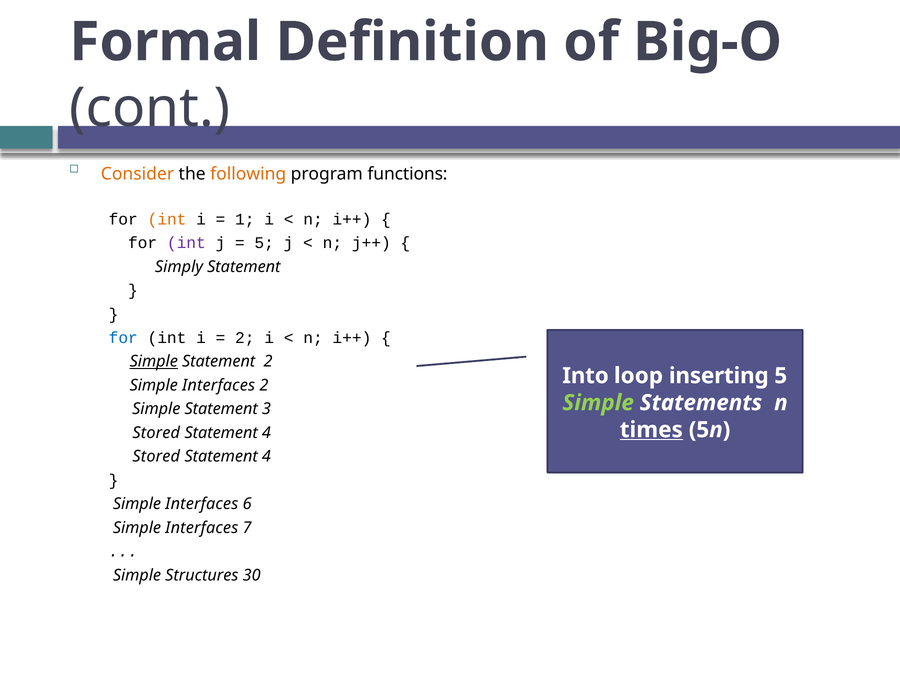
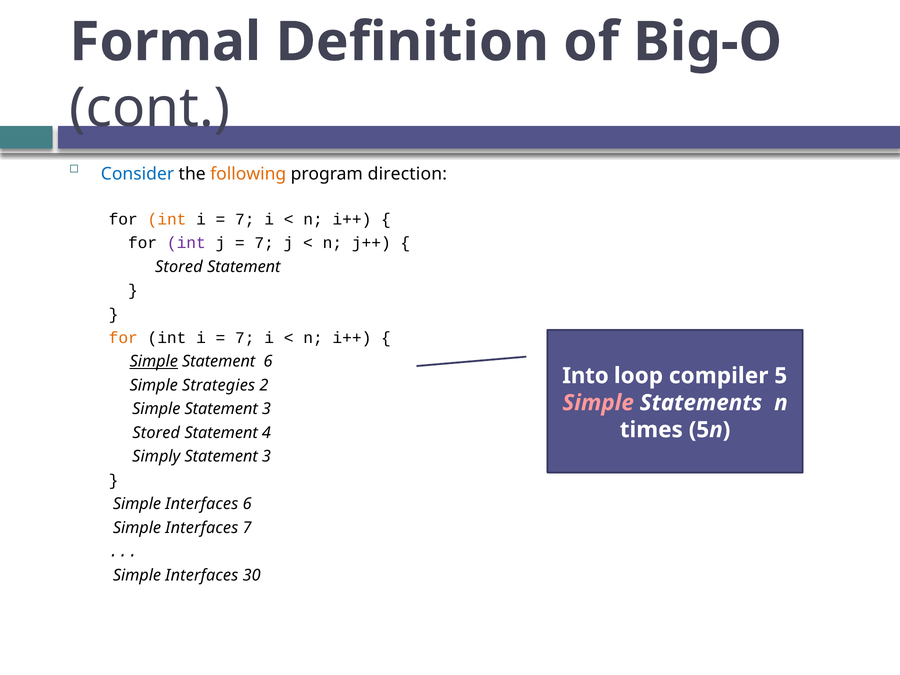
Consider colour: orange -> blue (137, 174)
functions: functions -> direction (407, 174)
1: 1 -> 7 (245, 219)
5: 5 -> 7 (264, 243)
Simply: Simply -> Stored (179, 267)
for colour: blue -> orange (123, 338)
2: 2 -> 7 (245, 338)
Statement 2: 2 -> 6 (268, 362)
inserting: inserting -> compiler (719, 376)
Interfaces: Interfaces -> Strategies (219, 385)
Simple colour: light green -> pink (598, 403)
times underline: present -> none (651, 430)
Stored: Stored -> Simply (156, 457)
4: 4 -> 3 (266, 457)
Structures: Structures -> Interfaces (202, 575)
